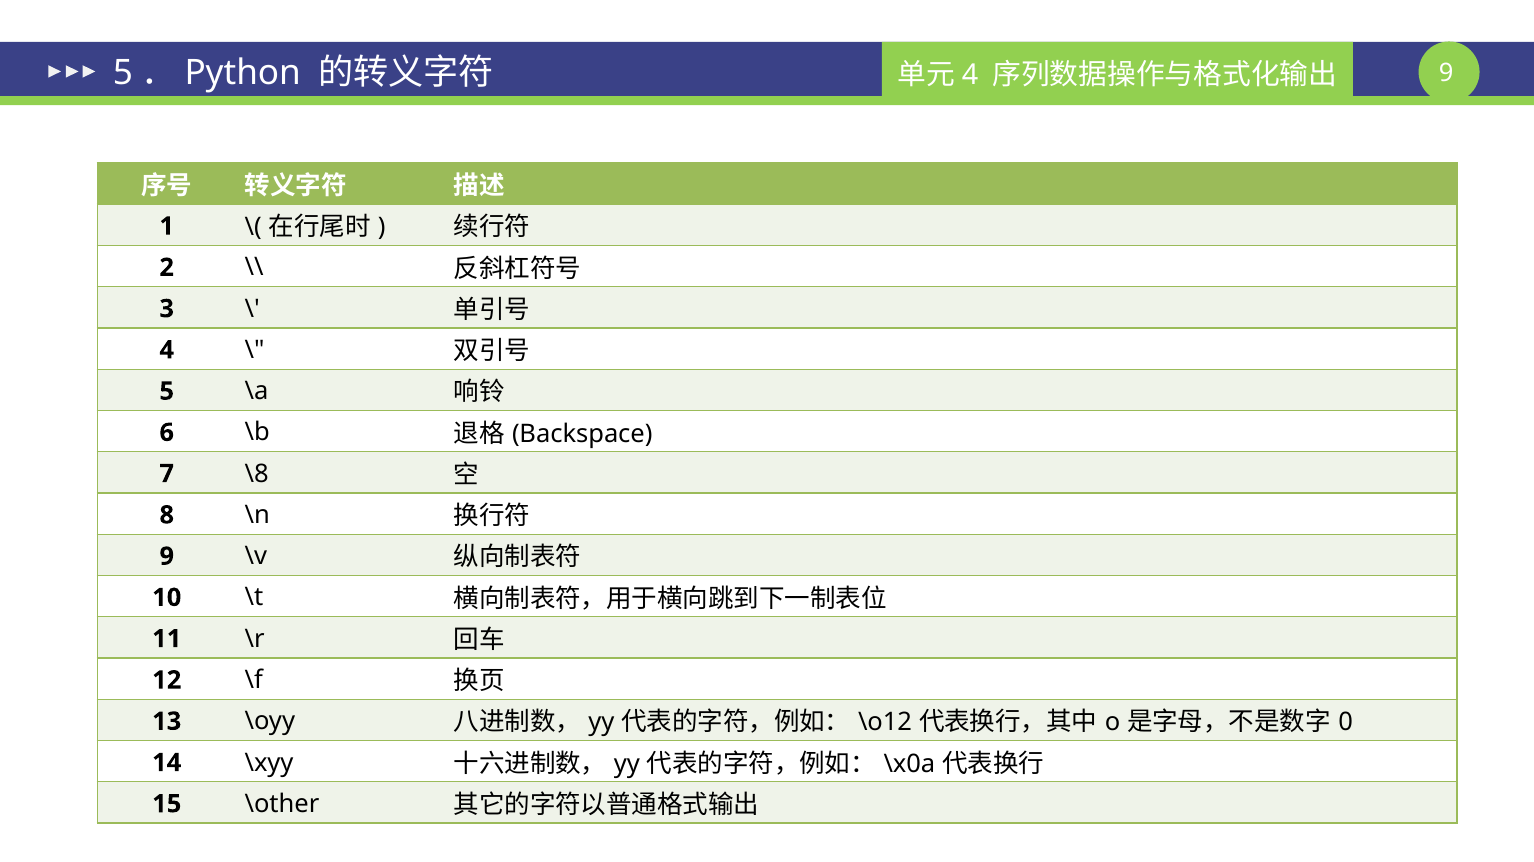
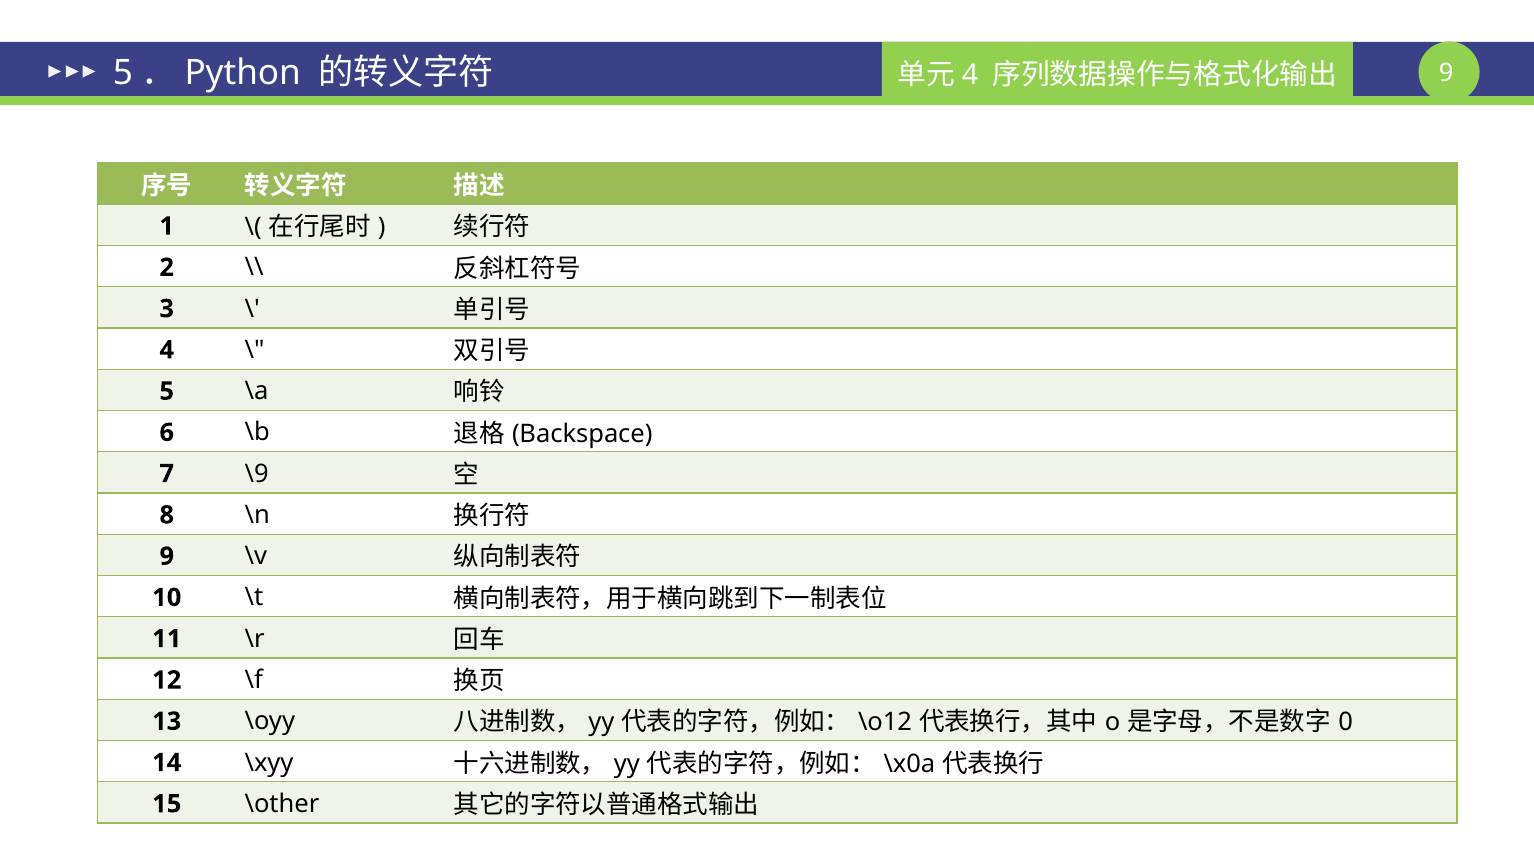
\8: \8 -> \9 (257, 474)
